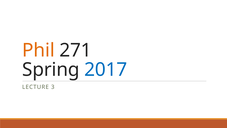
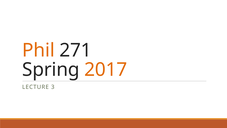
2017 colour: blue -> orange (106, 70)
